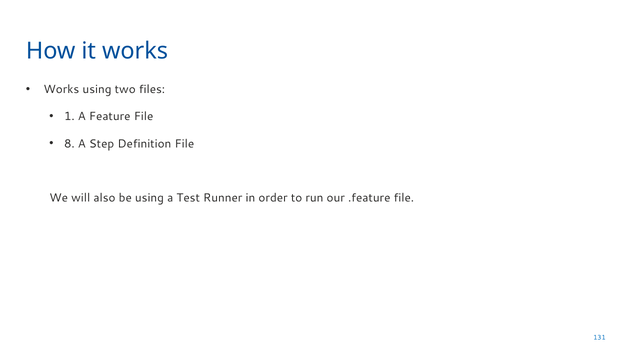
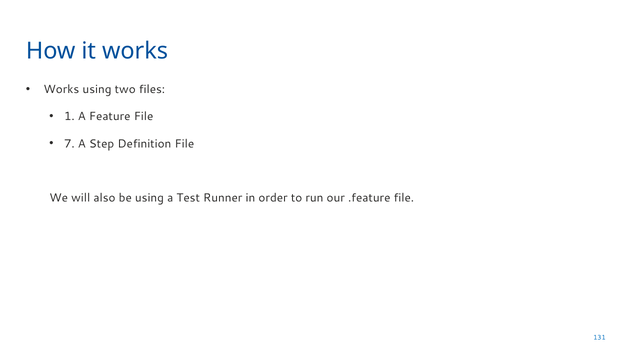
8: 8 -> 7 (69, 144)
